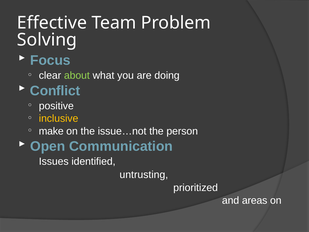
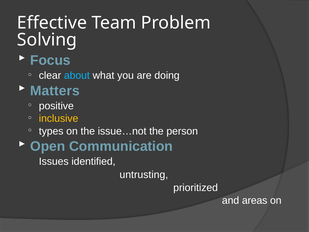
about colour: light green -> light blue (77, 75)
Conflict: Conflict -> Matters (55, 91)
make: make -> types (51, 131)
